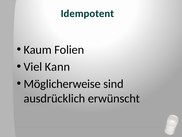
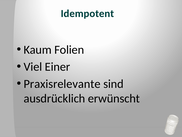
Kann: Kann -> Einer (57, 67)
Möglicherweise: Möglicherweise -> Praxisrelevante (62, 84)
